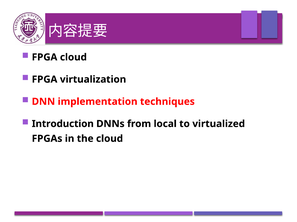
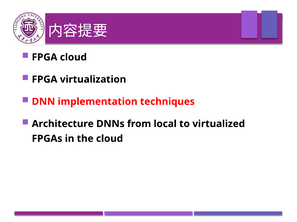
Introduction: Introduction -> Architecture (63, 124)
